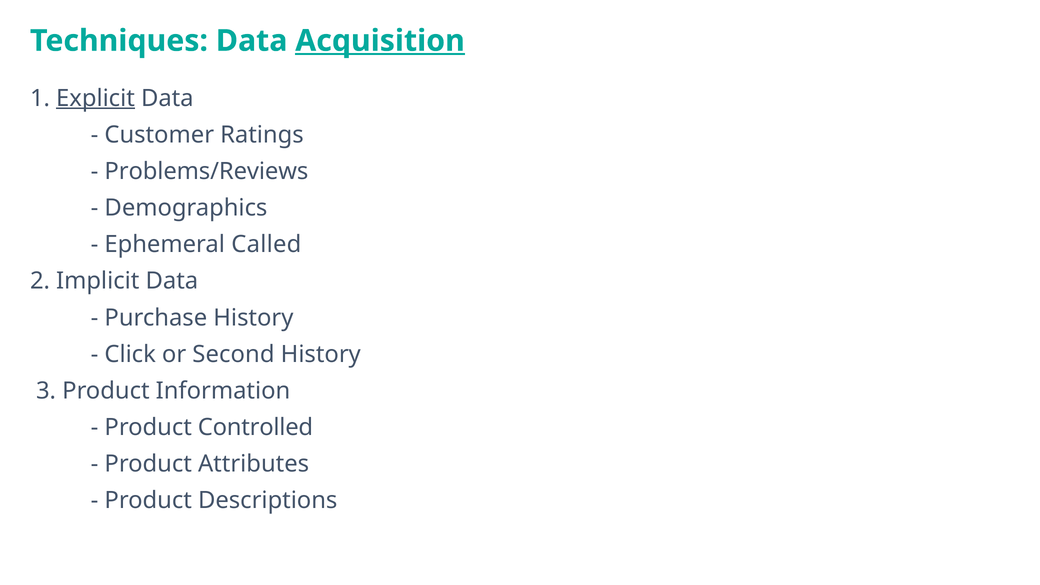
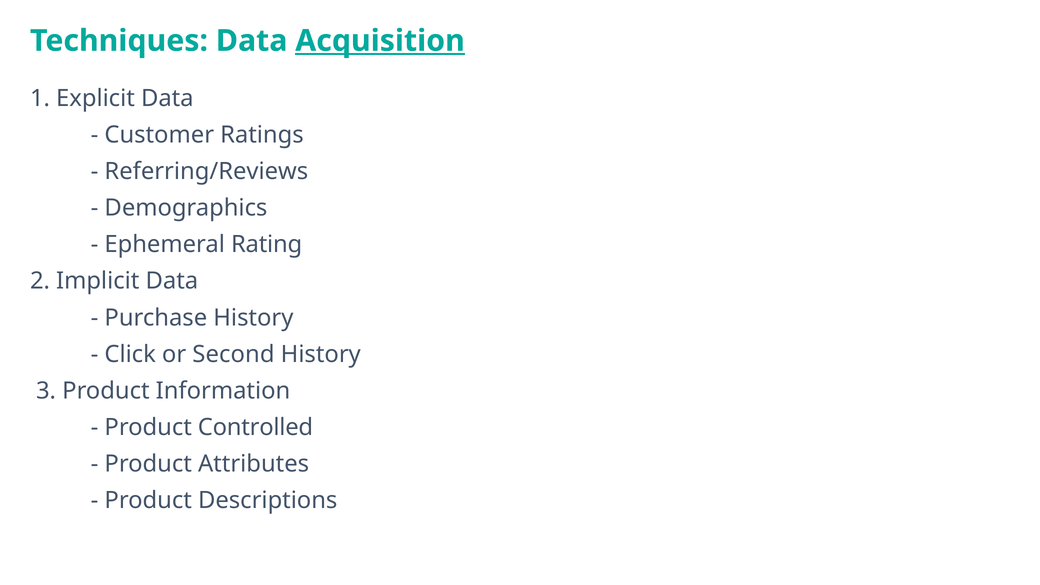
Explicit underline: present -> none (95, 98)
Problems/Reviews: Problems/Reviews -> Referring/Reviews (206, 171)
Called: Called -> Rating (267, 244)
